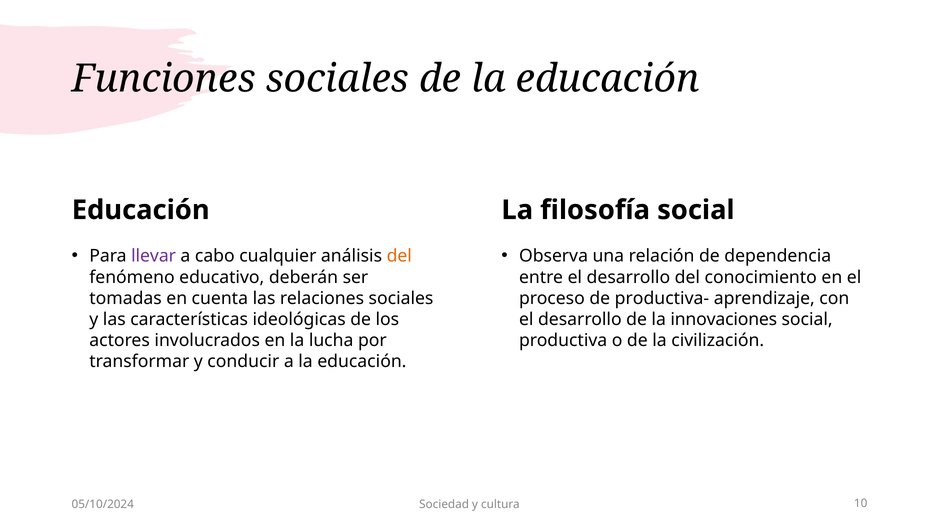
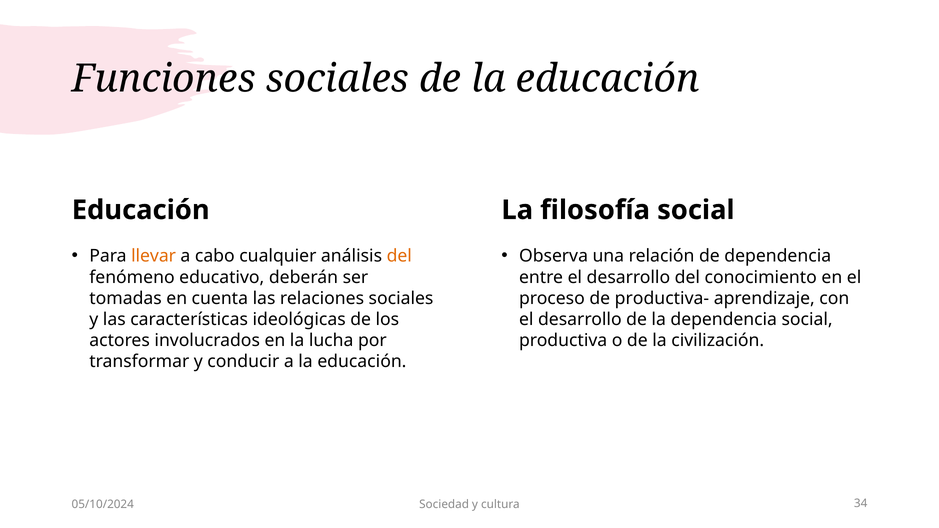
llevar colour: purple -> orange (154, 256)
la innovaciones: innovaciones -> dependencia (724, 320)
10: 10 -> 34 (861, 503)
